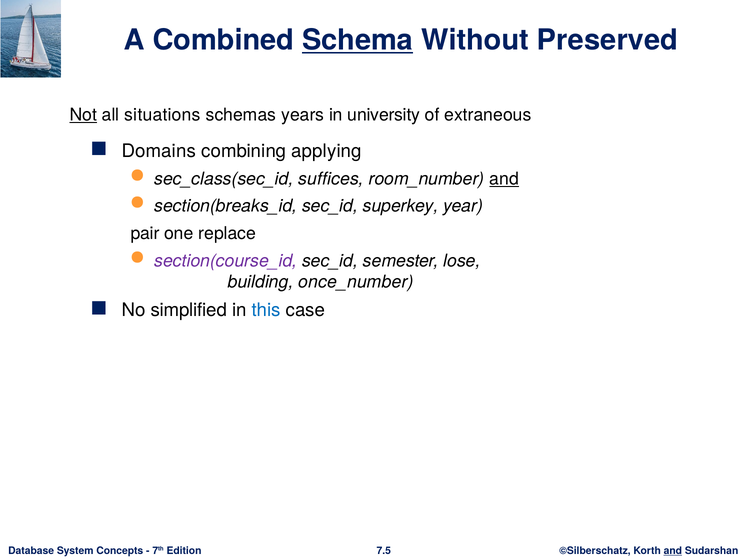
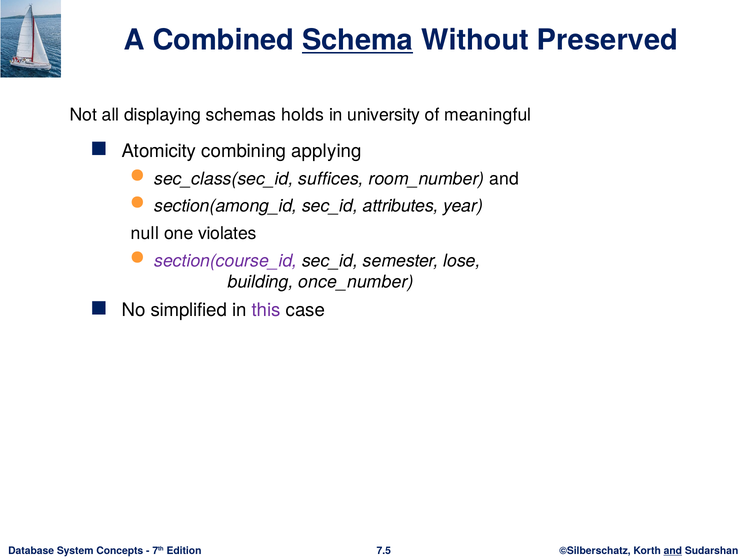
Not underline: present -> none (83, 115)
situations: situations -> displaying (163, 115)
years: years -> holds (303, 115)
extraneous: extraneous -> meaningful (488, 115)
Domains: Domains -> Atomicity (159, 151)
and underline: present -> none (504, 179)
section(breaks_id: section(breaks_id -> section(among_id (226, 206)
superkey: superkey -> attributes (401, 206)
pair: pair -> null (145, 233)
replace: replace -> violates (227, 233)
this colour: blue -> purple (266, 310)
